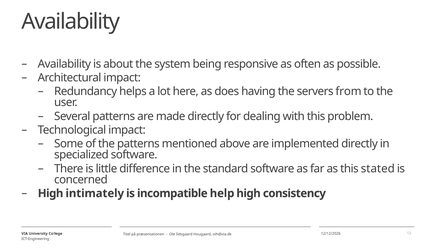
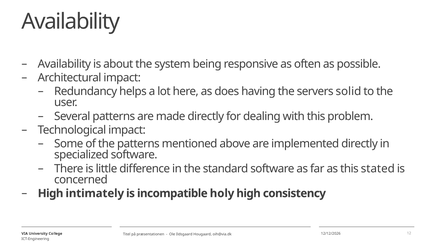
from: from -> solid (348, 91)
help: help -> holy (222, 193)
